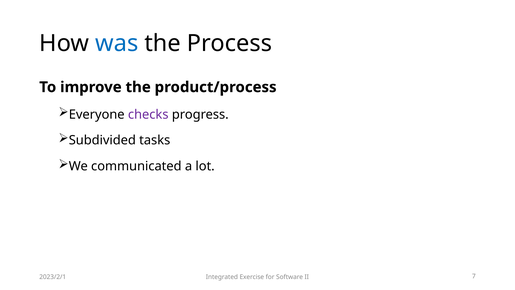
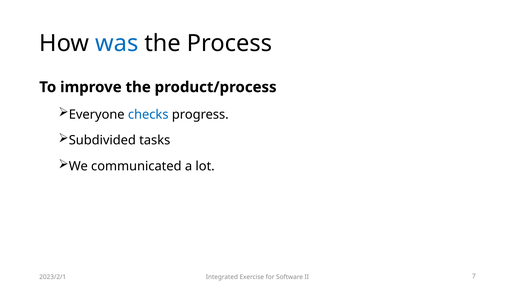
checks colour: purple -> blue (148, 114)
